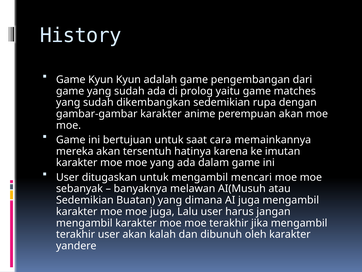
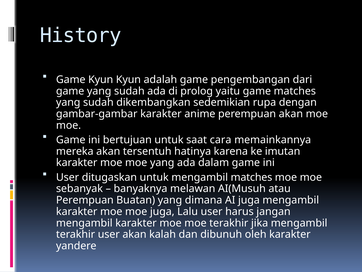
mengambil mencari: mencari -> matches (251, 177)
Sedemikian: Sedemikian -> Perempuan (85, 200)
